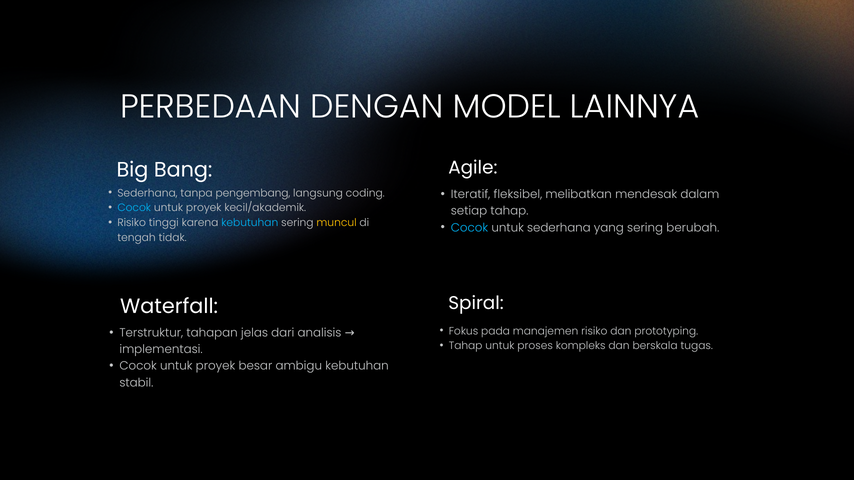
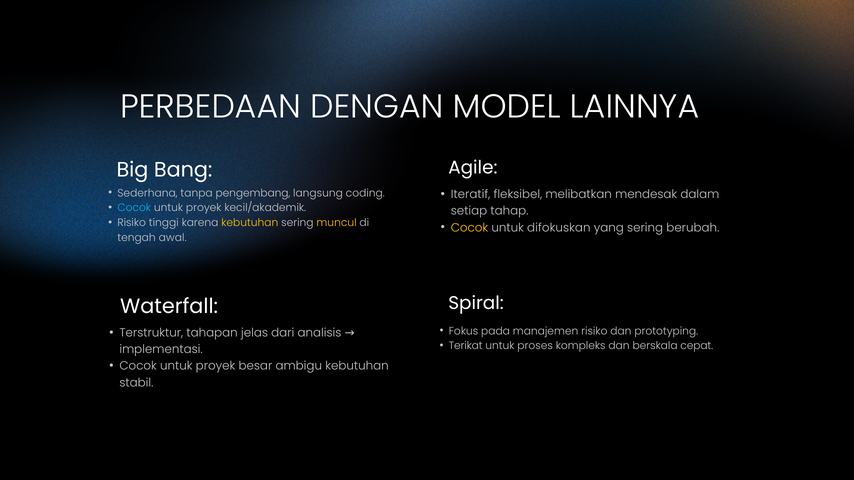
kebutuhan colour: light blue -> yellow (250, 223)
Cocok colour: light blue -> yellow (469, 228)
untuk sederhana: sederhana -> difokuskan (559, 228)
tidak: tidak -> awal (173, 238)
Tahap: Tahap -> Terikat (466, 346)
tugas: tugas -> cepat (697, 346)
